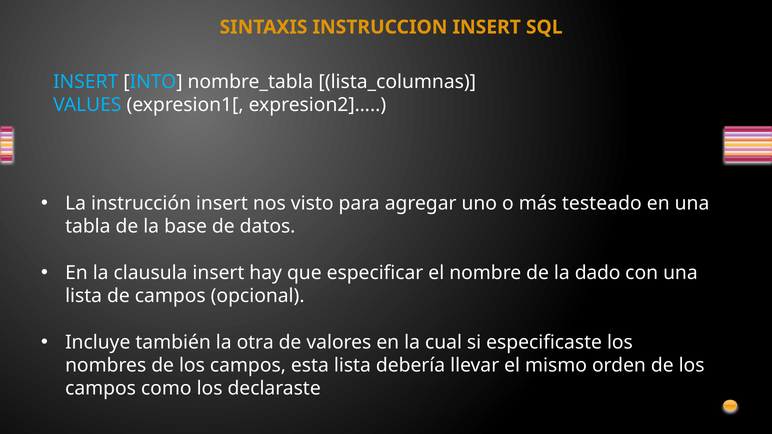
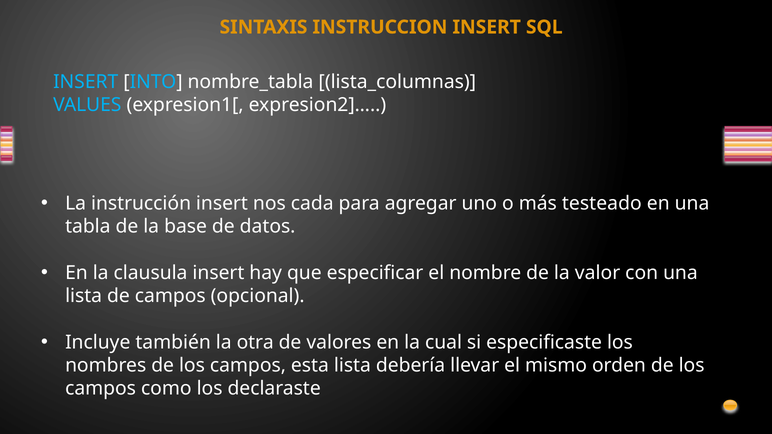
visto: visto -> cada (312, 203)
dado: dado -> valor (598, 273)
